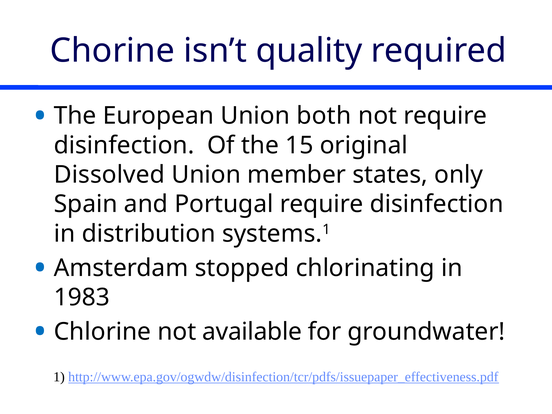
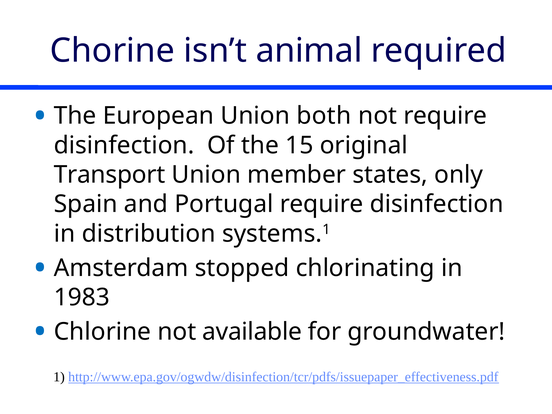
quality: quality -> animal (309, 51)
Dissolved: Dissolved -> Transport (110, 175)
